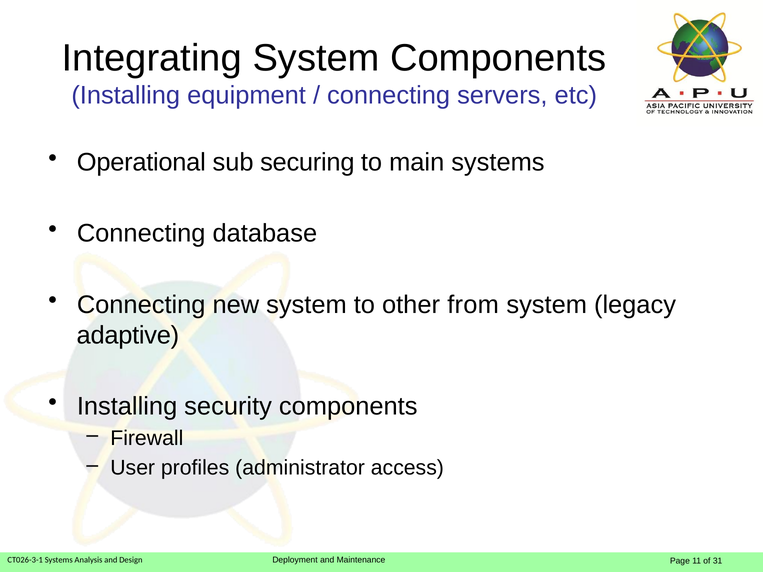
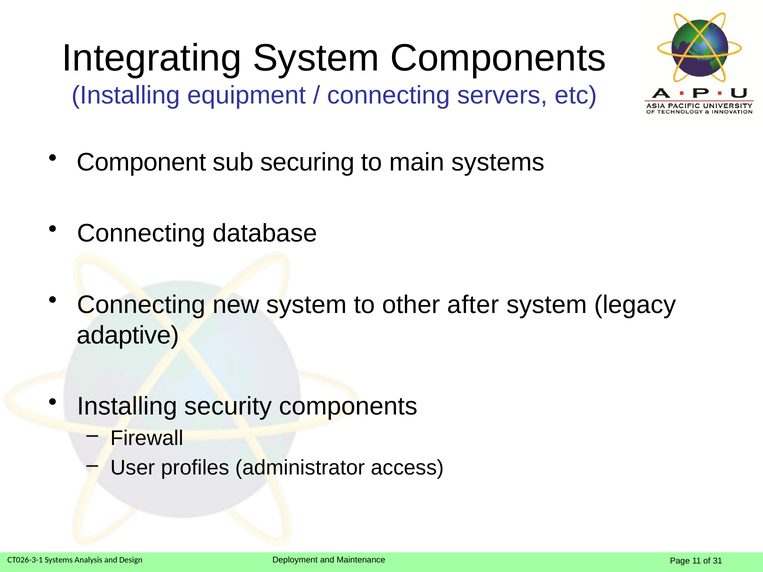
Operational: Operational -> Component (141, 162)
from: from -> after (473, 305)
